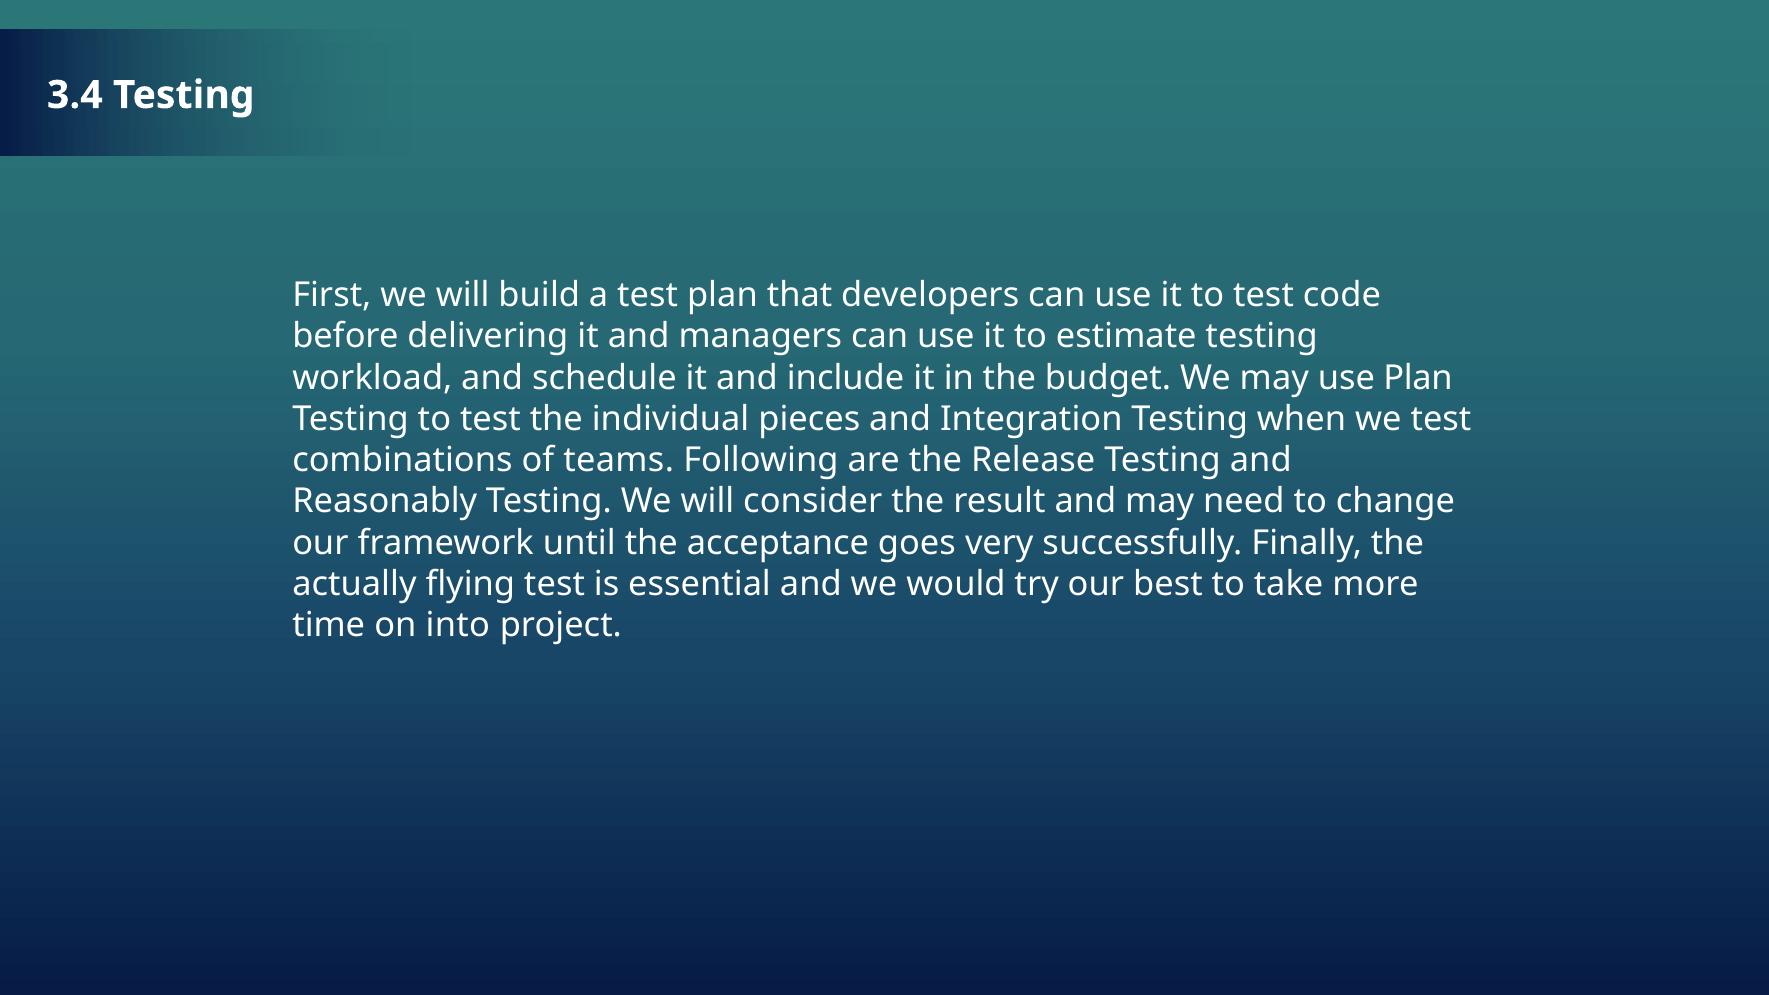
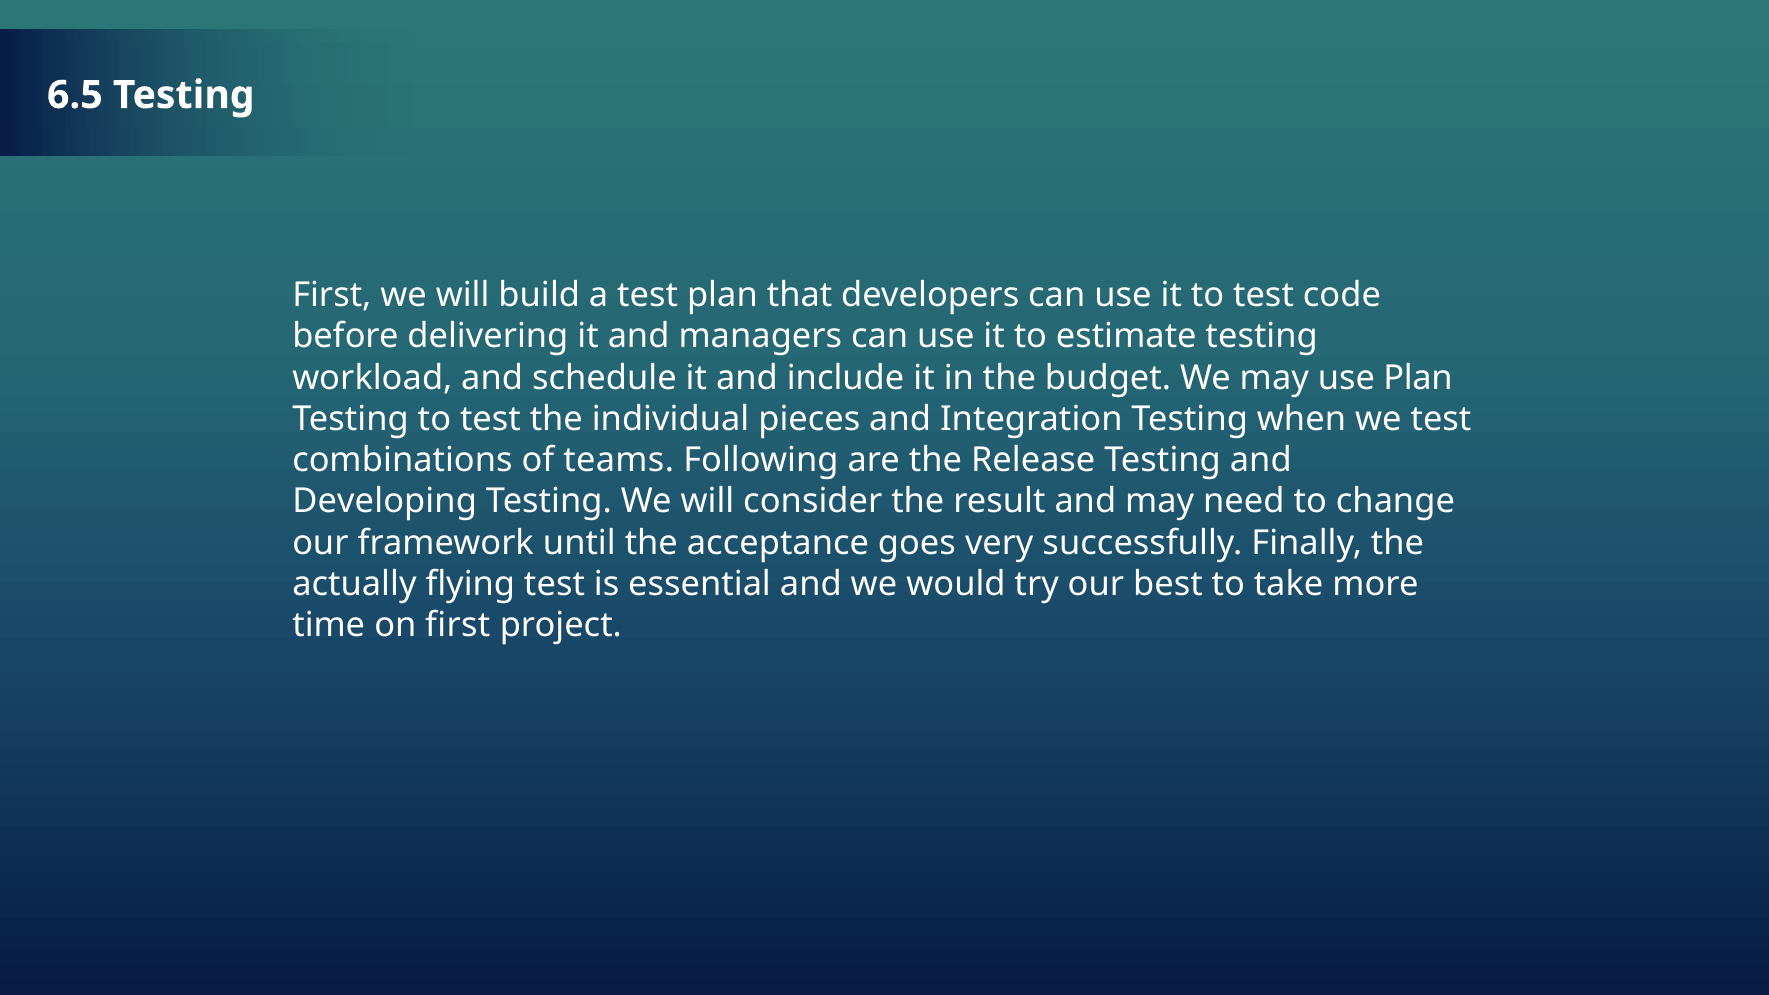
3.4: 3.4 -> 6.5 (75, 95)
Reasonably: Reasonably -> Developing (385, 502)
on into: into -> first (458, 626)
